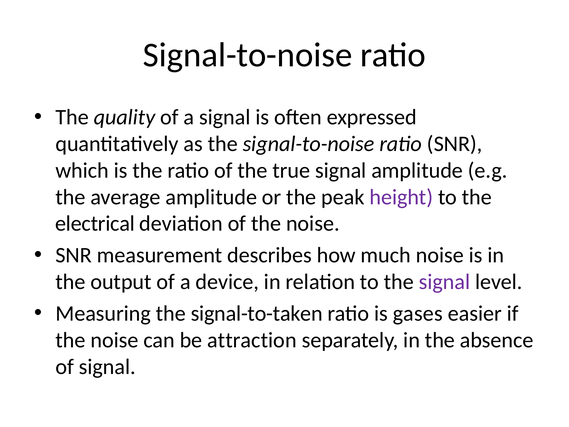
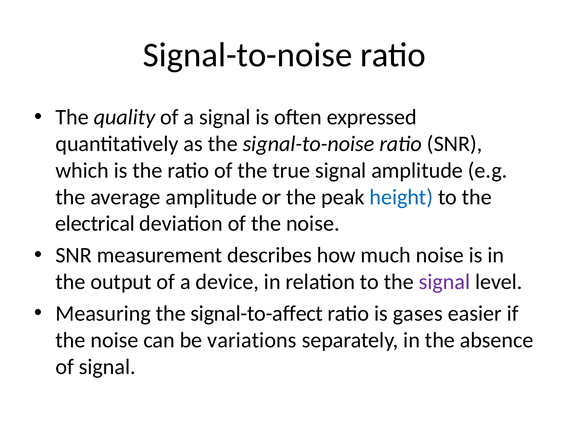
height colour: purple -> blue (401, 197)
signal-to-taken: signal-to-taken -> signal-to-affect (257, 313)
attraction: attraction -> variations (252, 340)
